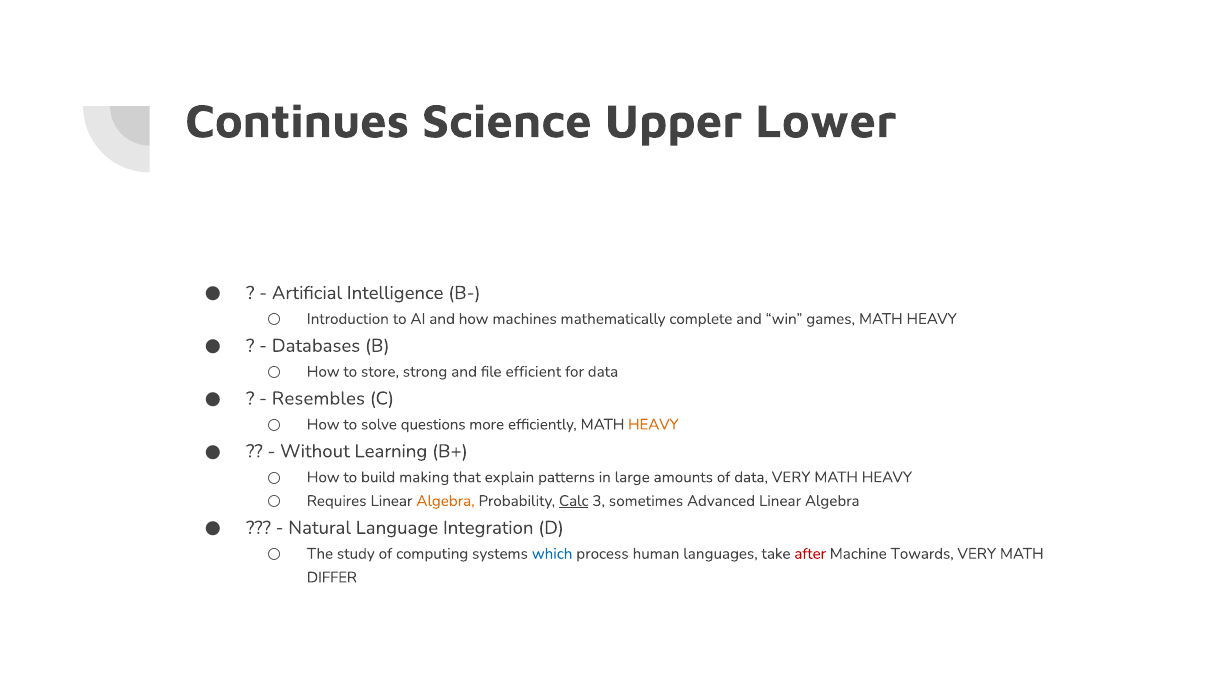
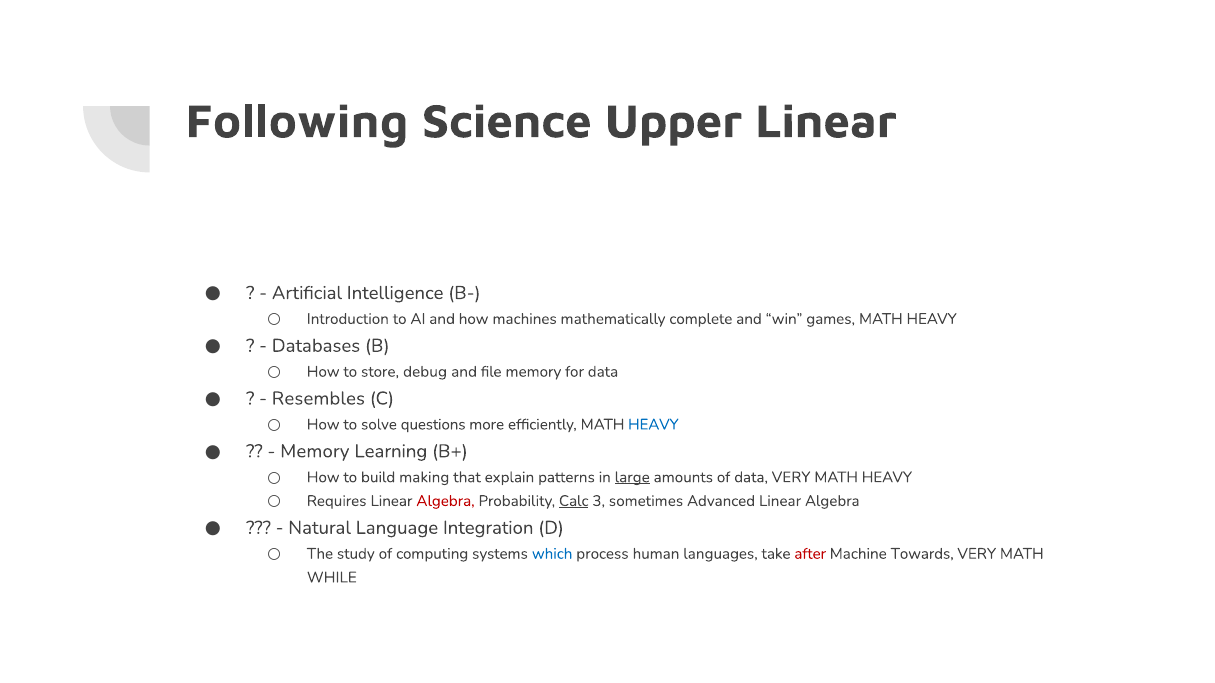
Continues: Continues -> Following (297, 122)
Upper Lower: Lower -> Linear (826, 122)
strong: strong -> debug (425, 372)
file efficient: efficient -> memory (533, 372)
HEAVY colour: orange -> blue (653, 425)
Without: Without -> Memory (315, 452)
large underline: none -> present (632, 478)
Algebra colour: orange -> red (445, 501)
DIFFER: DIFFER -> WHILE (332, 578)
